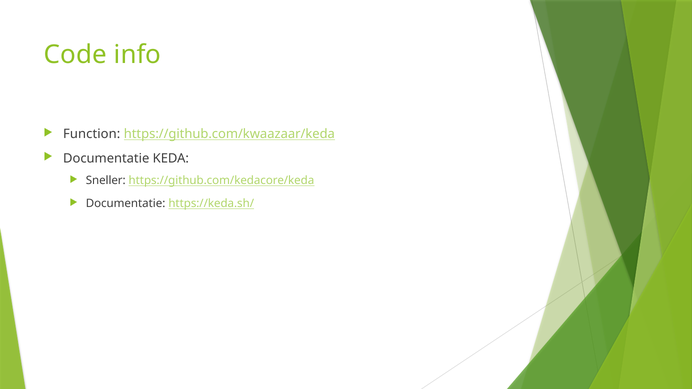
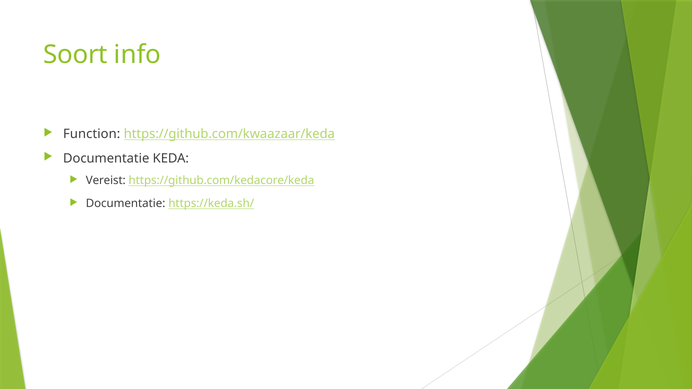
Code: Code -> Soort (75, 55)
Sneller: Sneller -> Vereist (106, 181)
